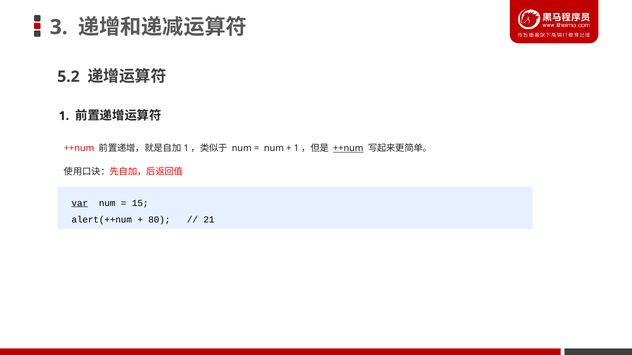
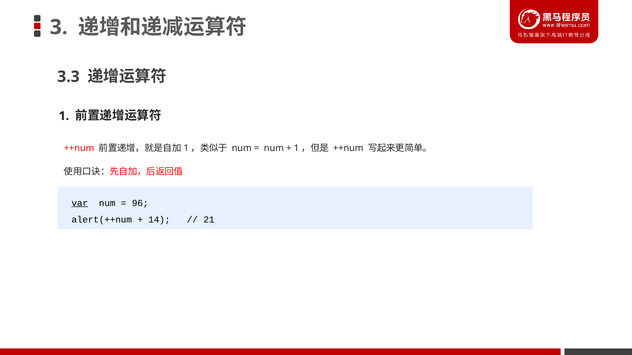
5.2: 5.2 -> 3.3 (68, 77)
++num underline: present -> none (348, 149)
15: 15 -> 96 (140, 203)
80: 80 -> 14 (159, 220)
